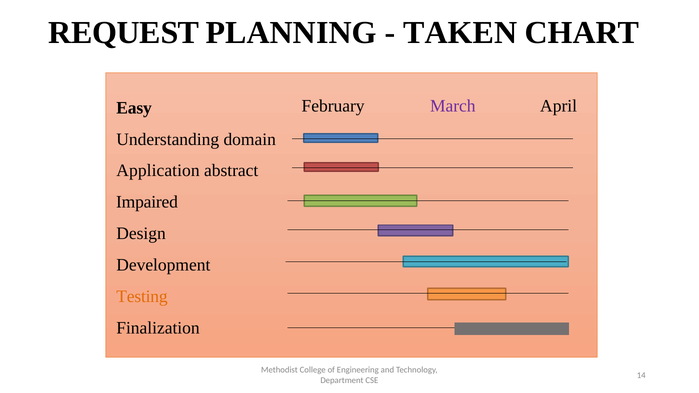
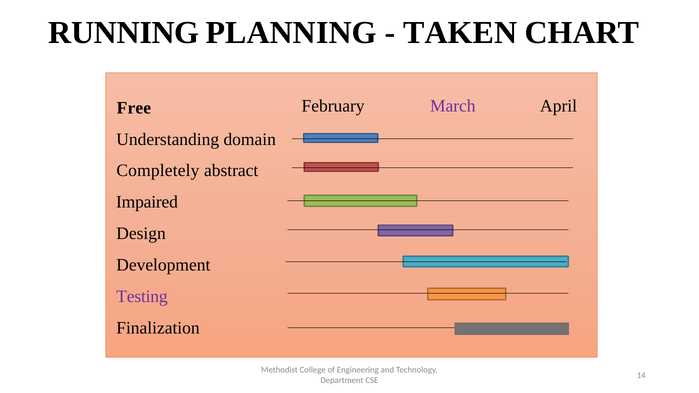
REQUEST: REQUEST -> RUNNING (124, 33)
Easy: Easy -> Free (134, 108)
Application: Application -> Completely (158, 171)
Testing colour: orange -> purple (142, 297)
